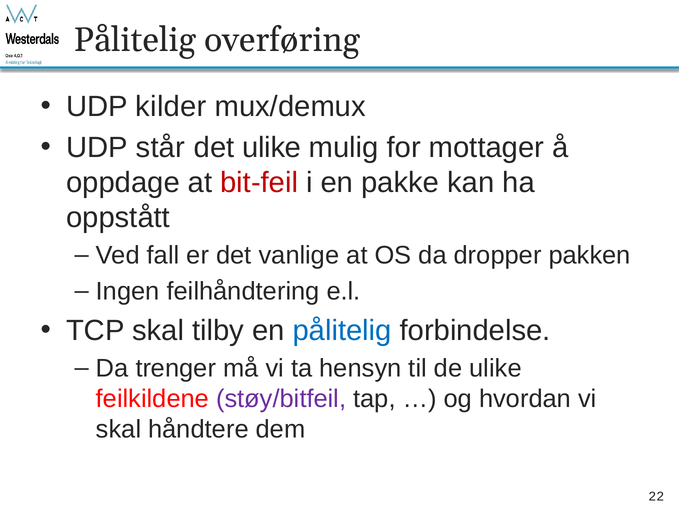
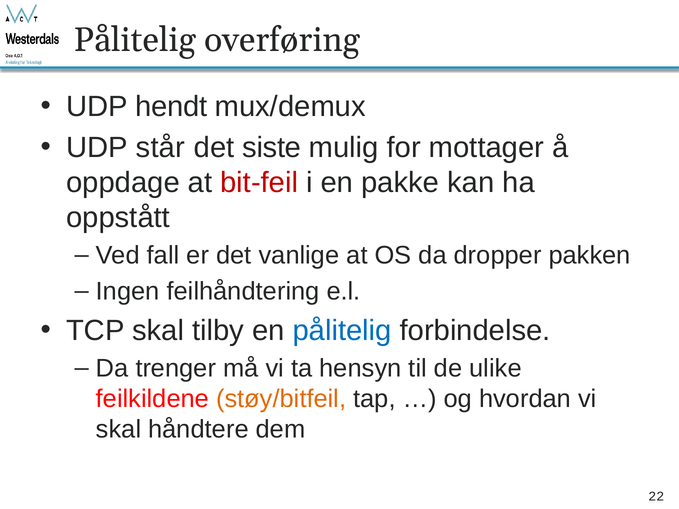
kilder: kilder -> hendt (171, 107)
det ulike: ulike -> siste (272, 148)
støy/bitfeil colour: purple -> orange (281, 399)
